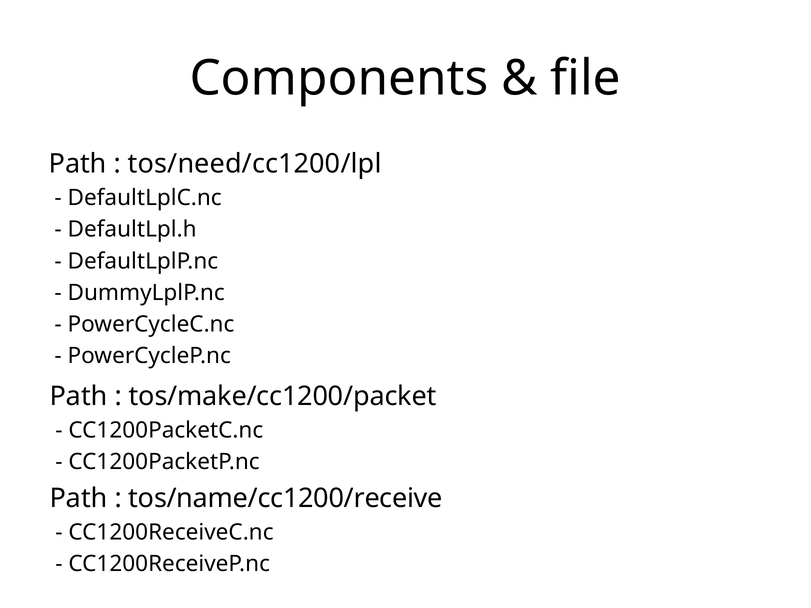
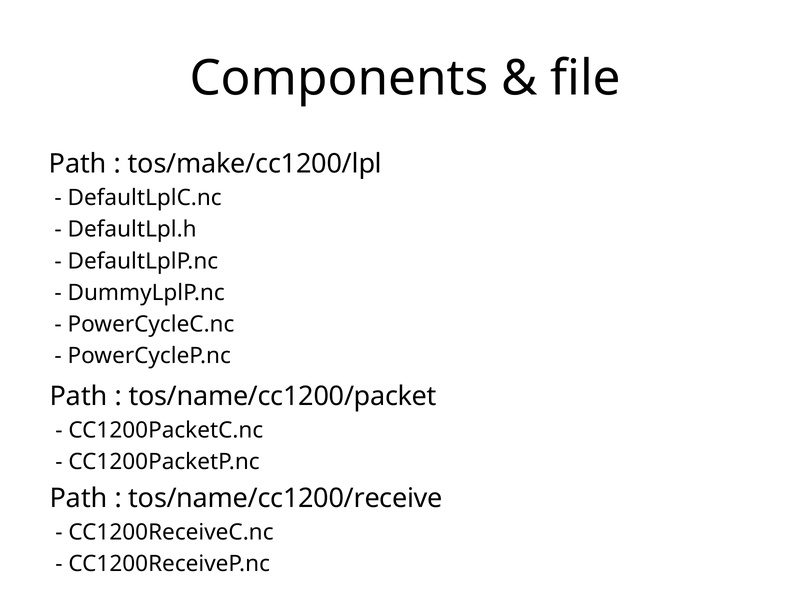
tos/need/cc1200/lpl: tos/need/cc1200/lpl -> tos/make/cc1200/lpl (255, 164)
tos/make/cc1200/packet: tos/make/cc1200/packet -> tos/name/cc1200/packet (283, 397)
